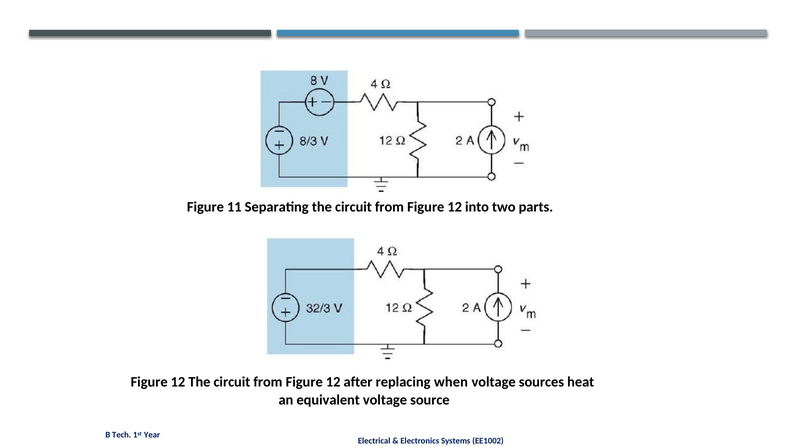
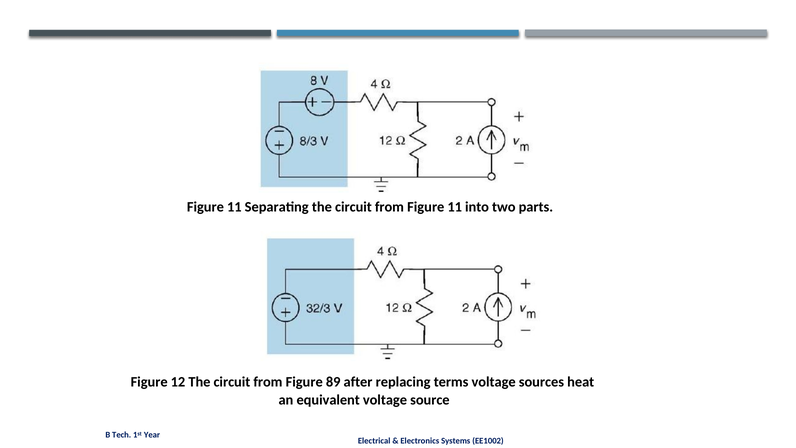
12: 12 -> 11 (455, 207)
12: 12 -> 89 (333, 382)
when: when -> terms (451, 382)
